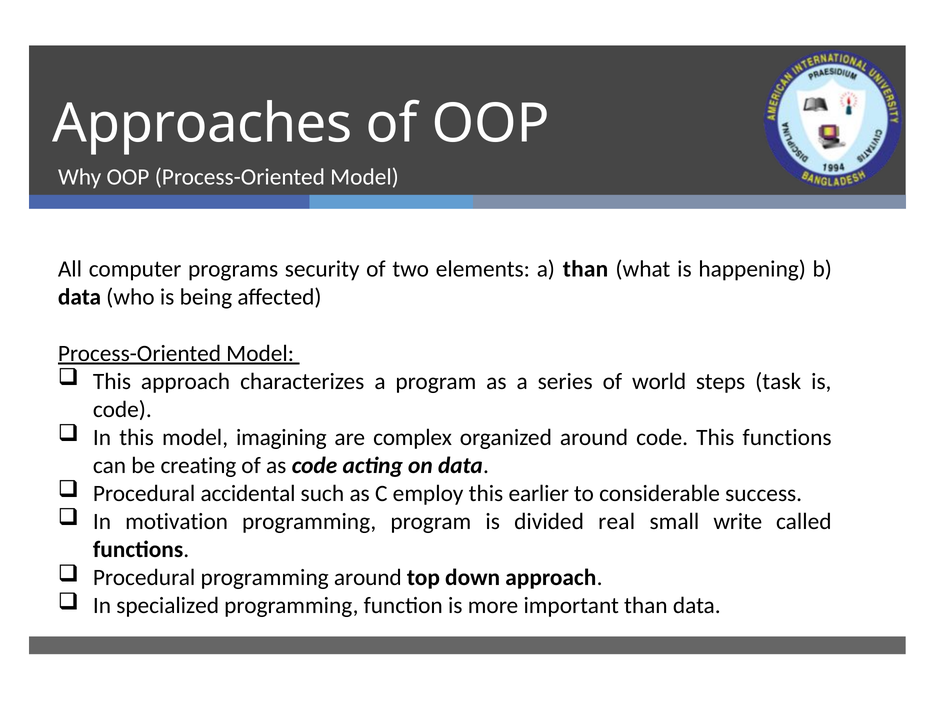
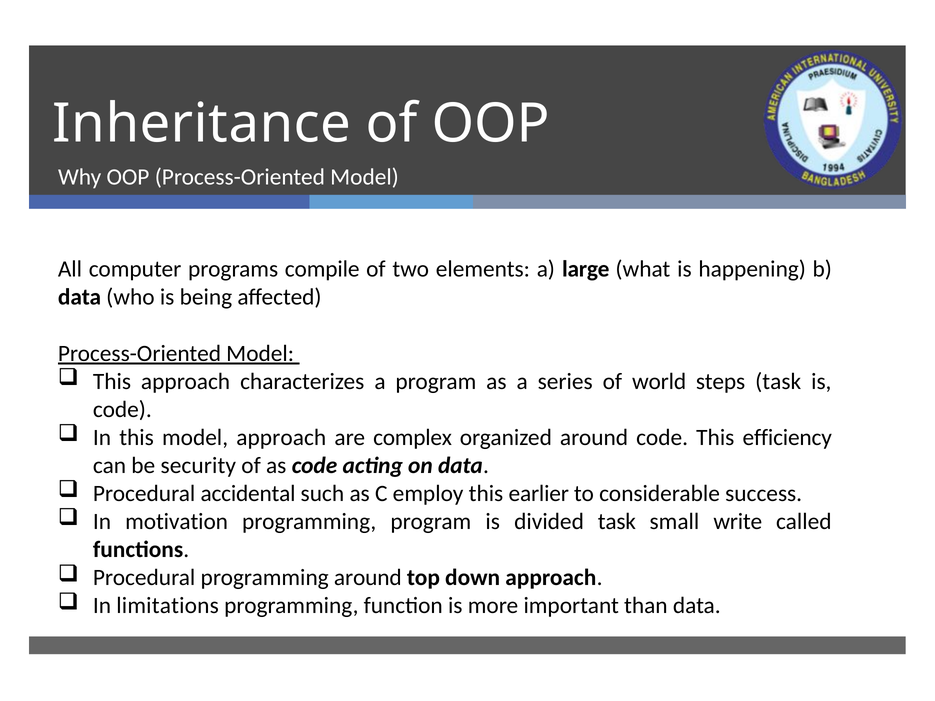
Approaches: Approaches -> Inheritance (202, 124)
security: security -> compile (322, 269)
a than: than -> large (586, 269)
model imagining: imagining -> approach (281, 438)
This functions: functions -> efficiency (787, 438)
creating: creating -> security (198, 466)
divided real: real -> task (617, 522)
specialized: specialized -> limitations (168, 606)
